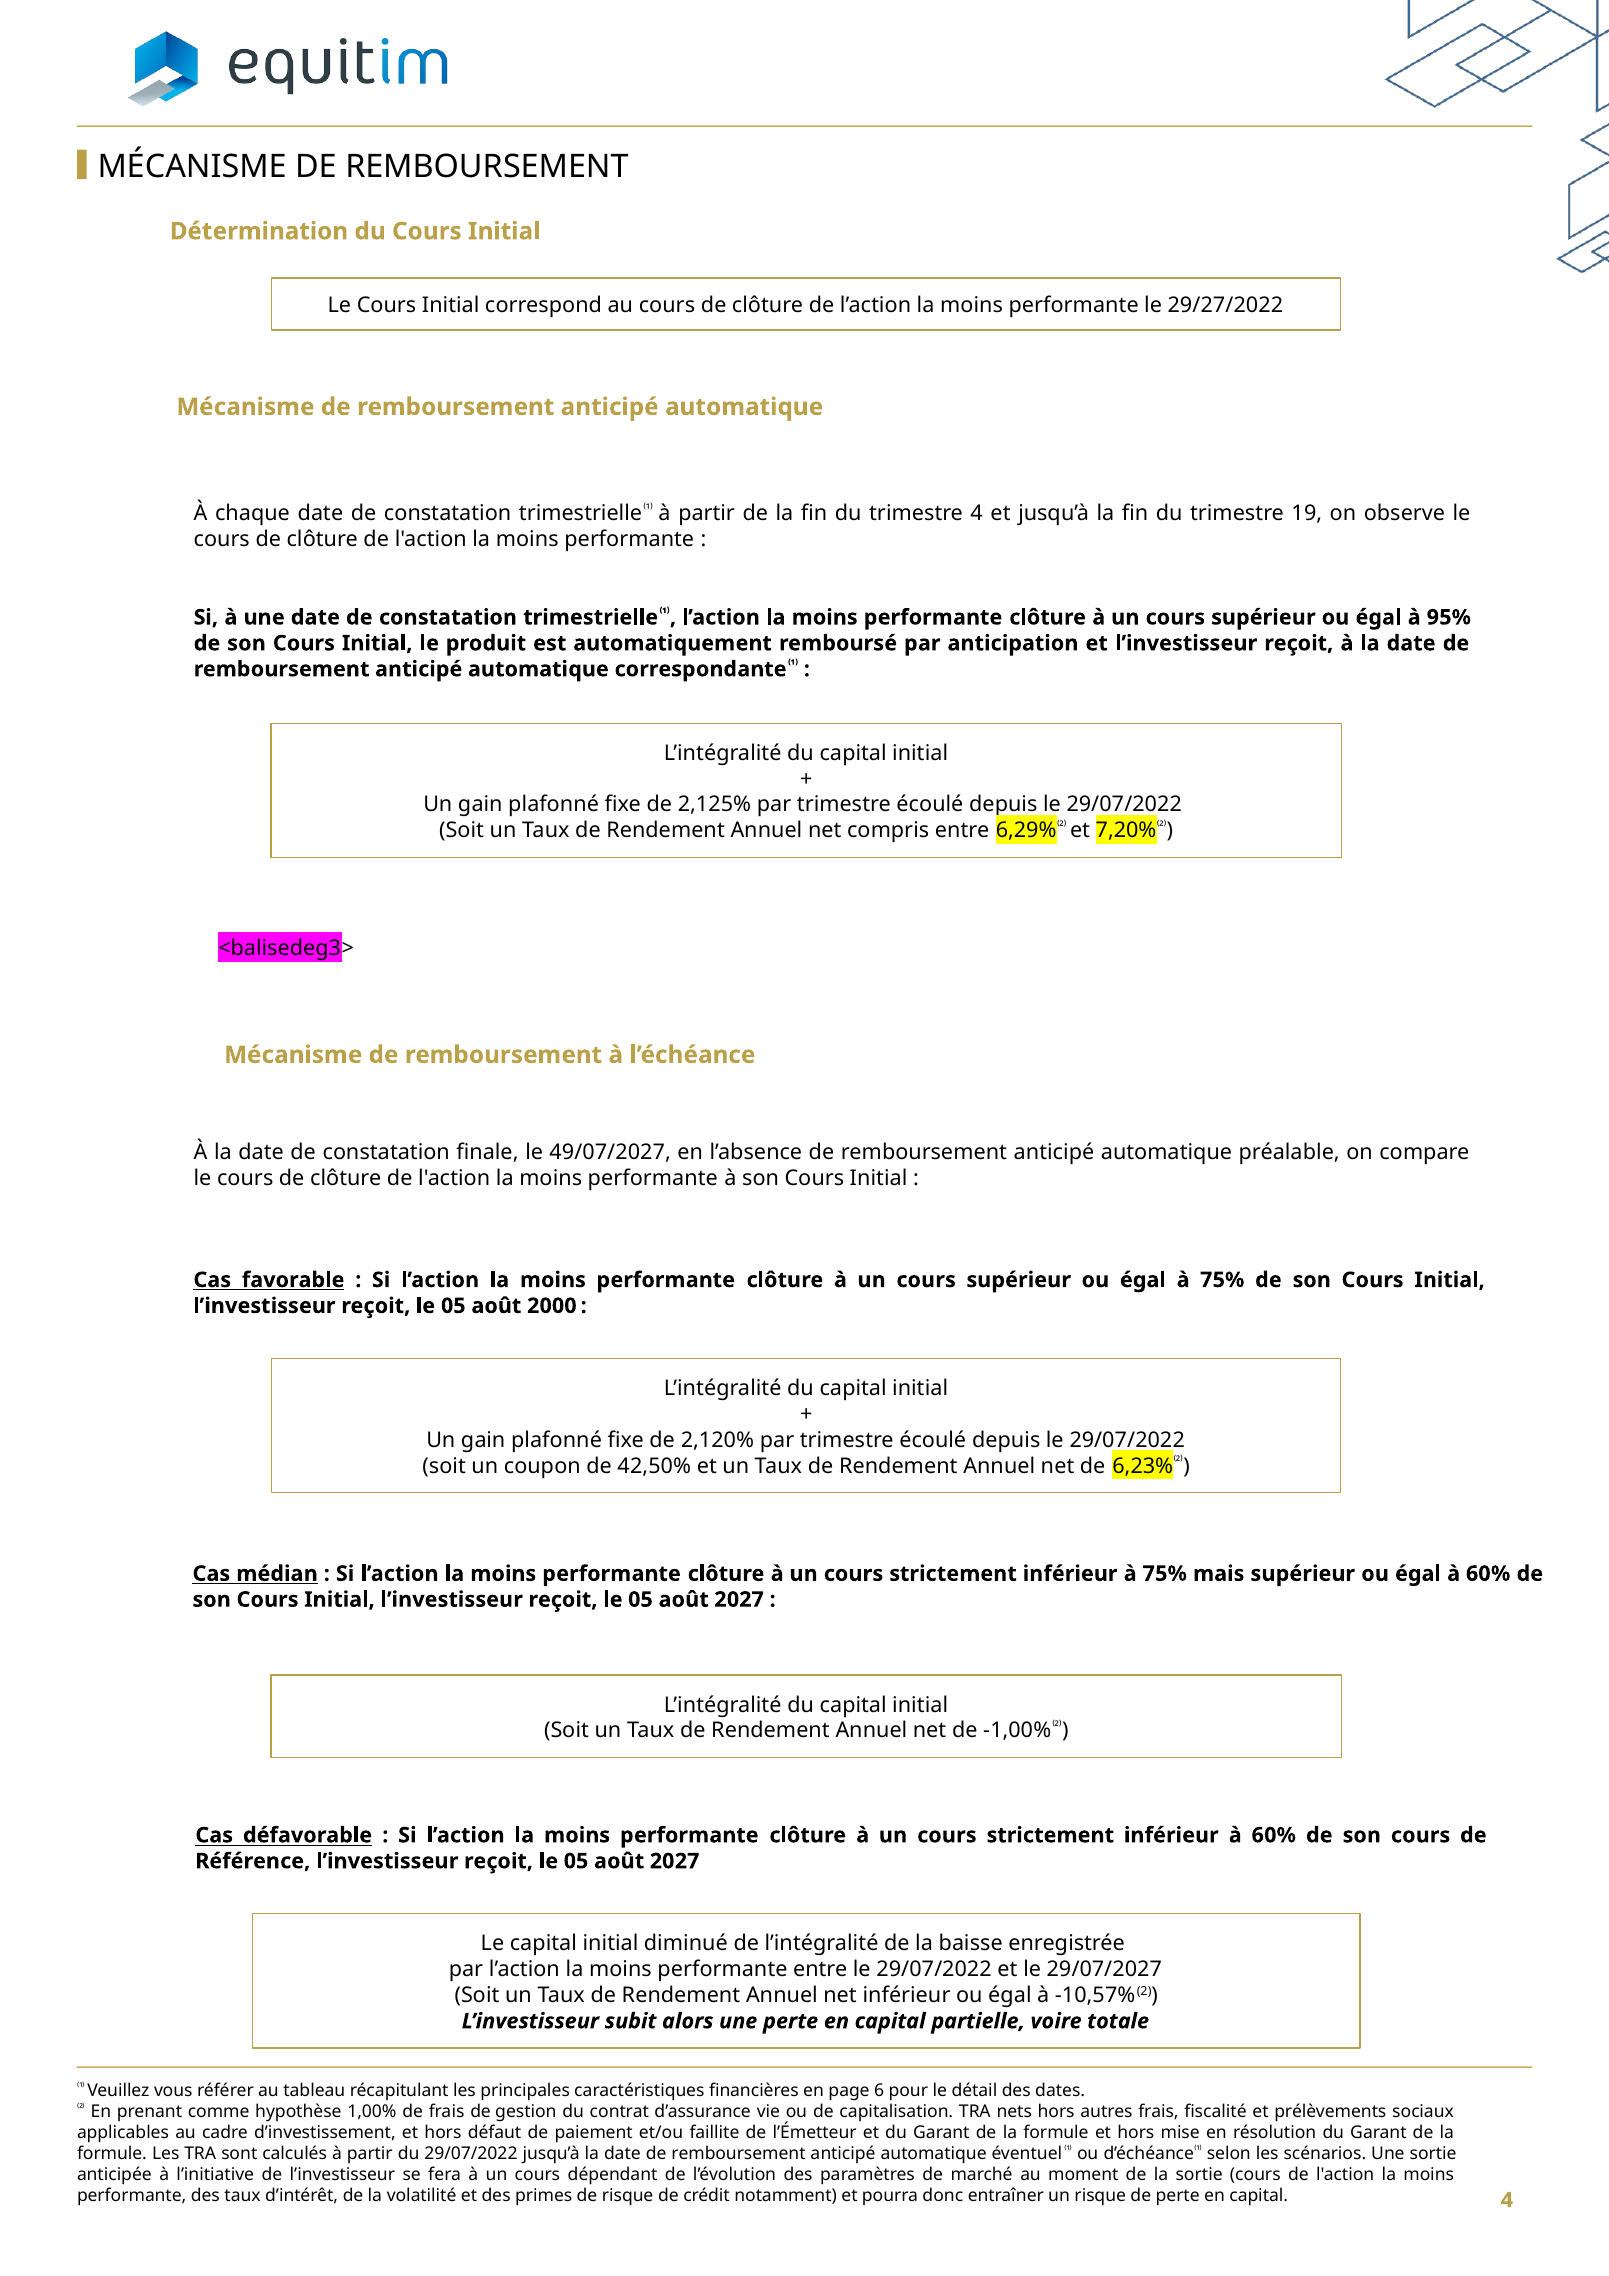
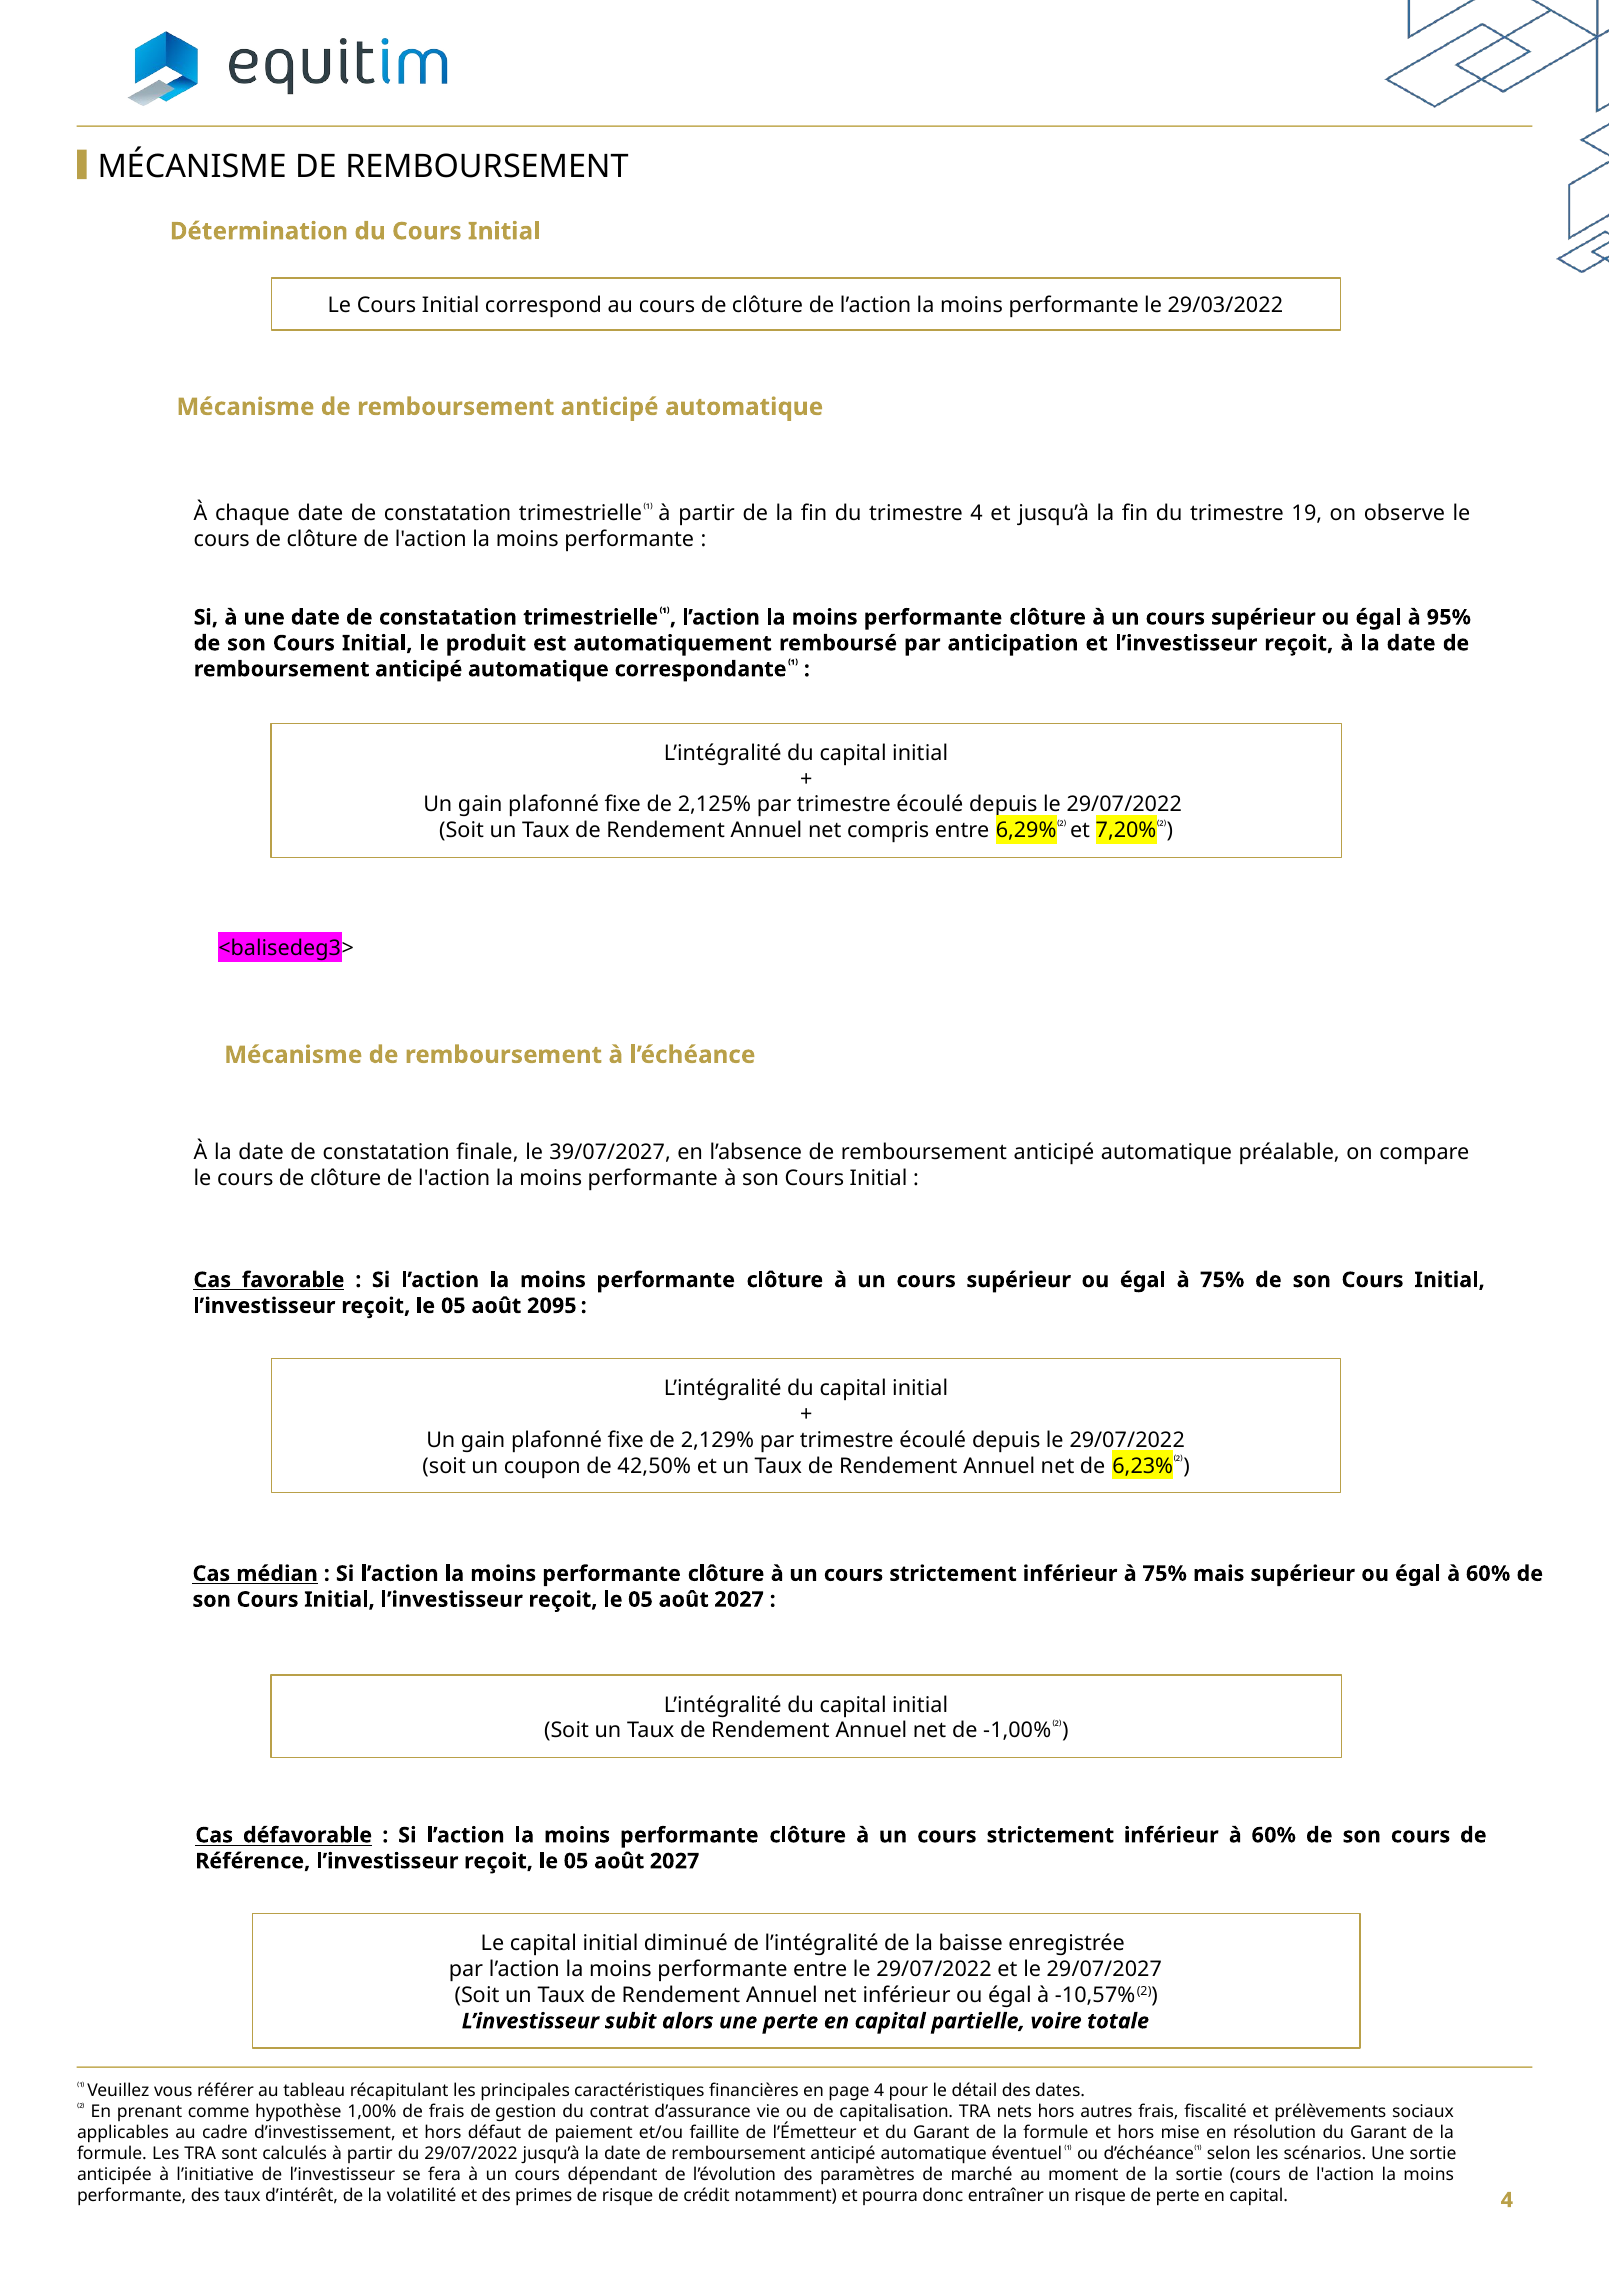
29/27/2022: 29/27/2022 -> 29/03/2022 (1225, 305)
49/07/2027: 49/07/2027 -> 39/07/2027 (610, 1152)
2000: 2000 -> 2095 (552, 1306)
2,120%: 2,120% -> 2,129% (717, 1440)
page 6: 6 -> 4 (879, 2090)
